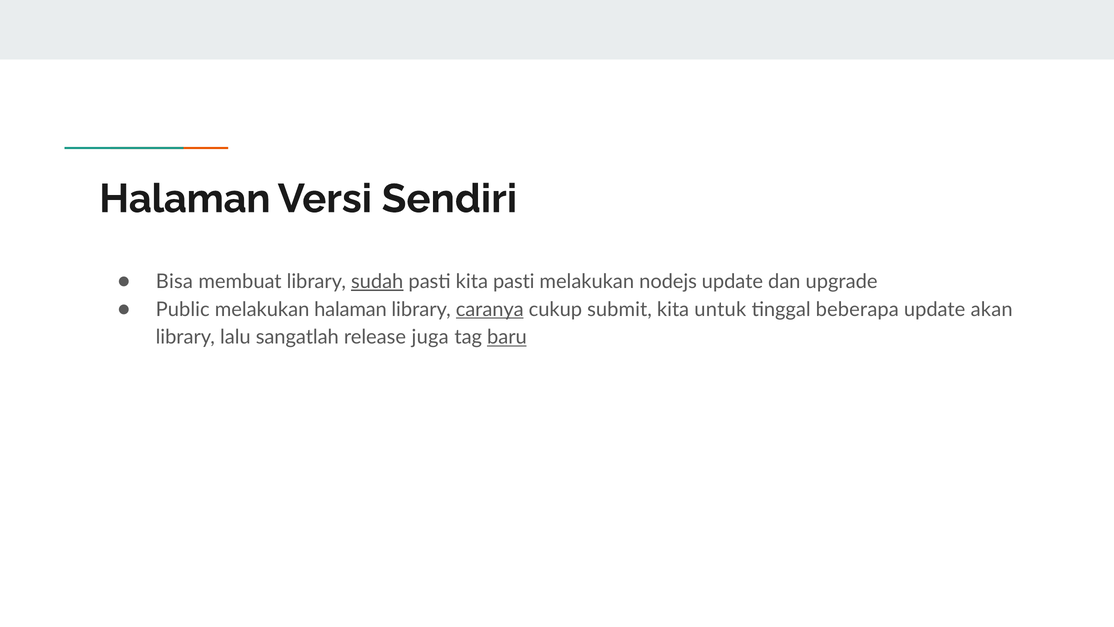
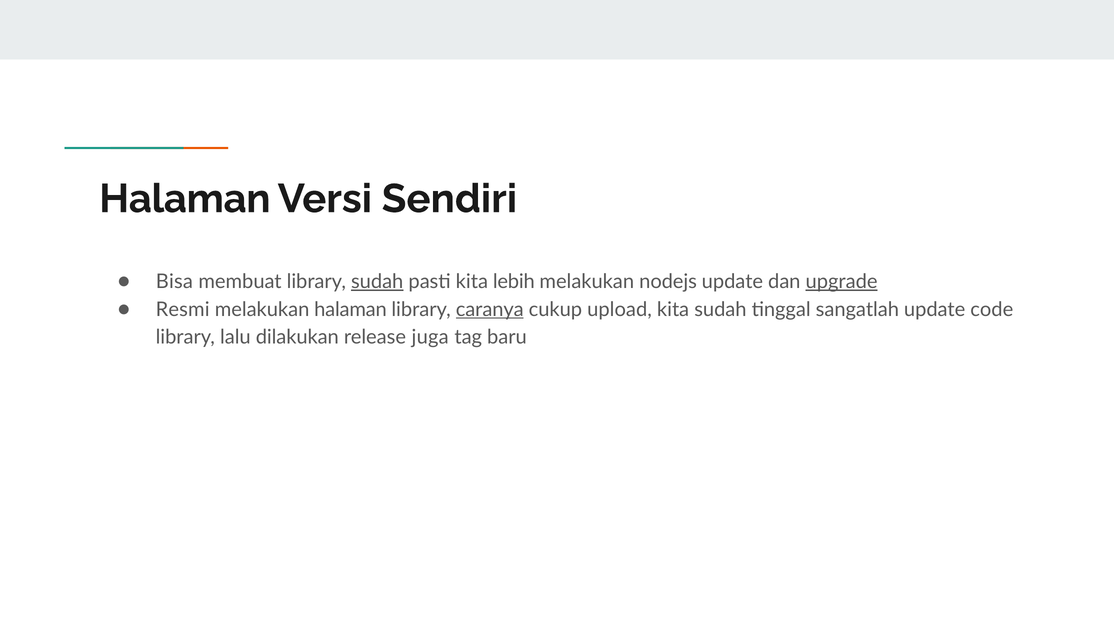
kita pasti: pasti -> lebih (514, 282)
upgrade underline: none -> present (842, 282)
Public: Public -> Resmi (183, 309)
submit: submit -> upload (620, 309)
kita untuk: untuk -> sudah (720, 309)
beberapa: beberapa -> sangatlah (857, 309)
akan: akan -> code (992, 309)
sangatlah: sangatlah -> dilakukan (297, 337)
baru underline: present -> none (507, 337)
